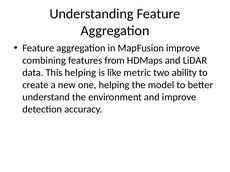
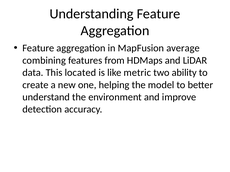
MapFusion improve: improve -> average (183, 48)
This helping: helping -> located (80, 73)
